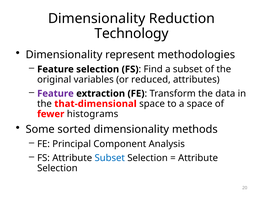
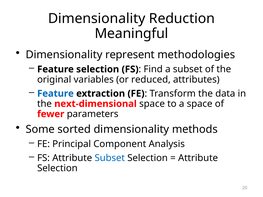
Technology: Technology -> Meaningful (132, 34)
Feature colour: purple -> blue (55, 94)
that-dimensional: that-dimensional -> next-dimensional (95, 104)
histograms: histograms -> parameters (93, 114)
